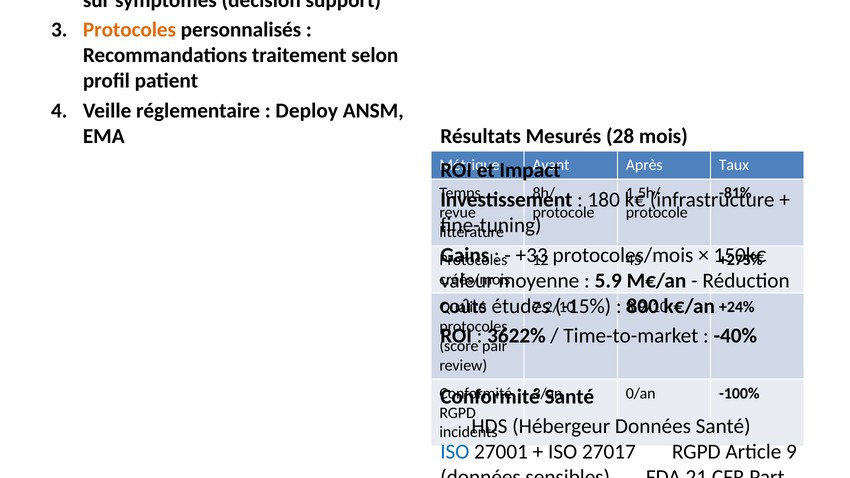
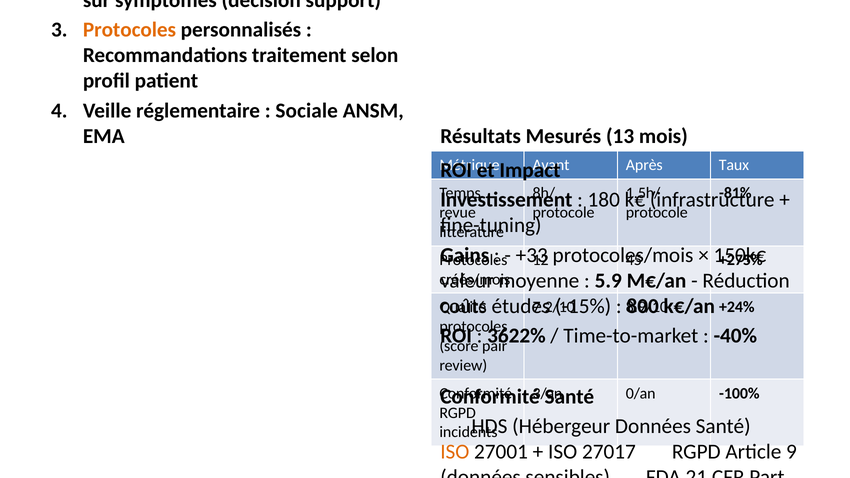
Deploy: Deploy -> Sociale (307, 111)
28: 28 -> 13 (620, 136)
ISO colour: blue -> orange (455, 452)
